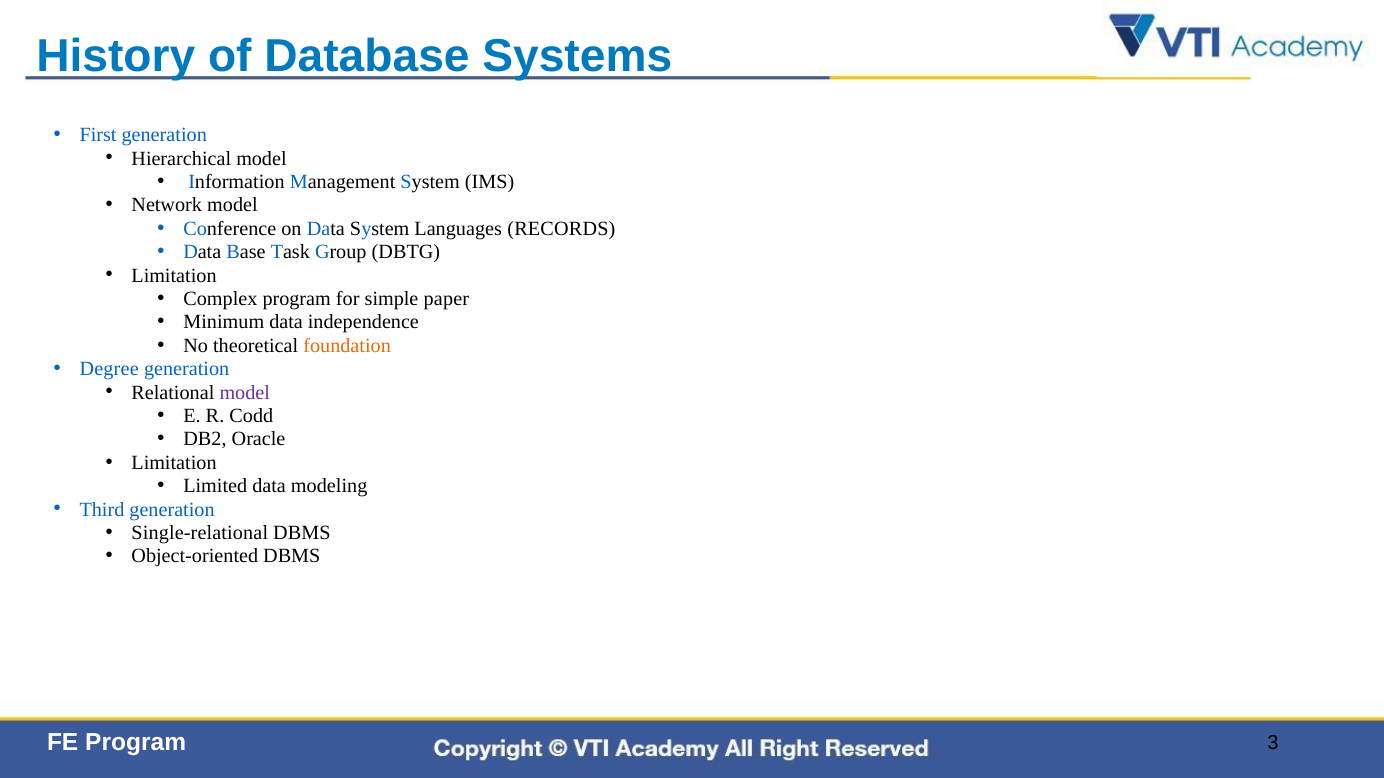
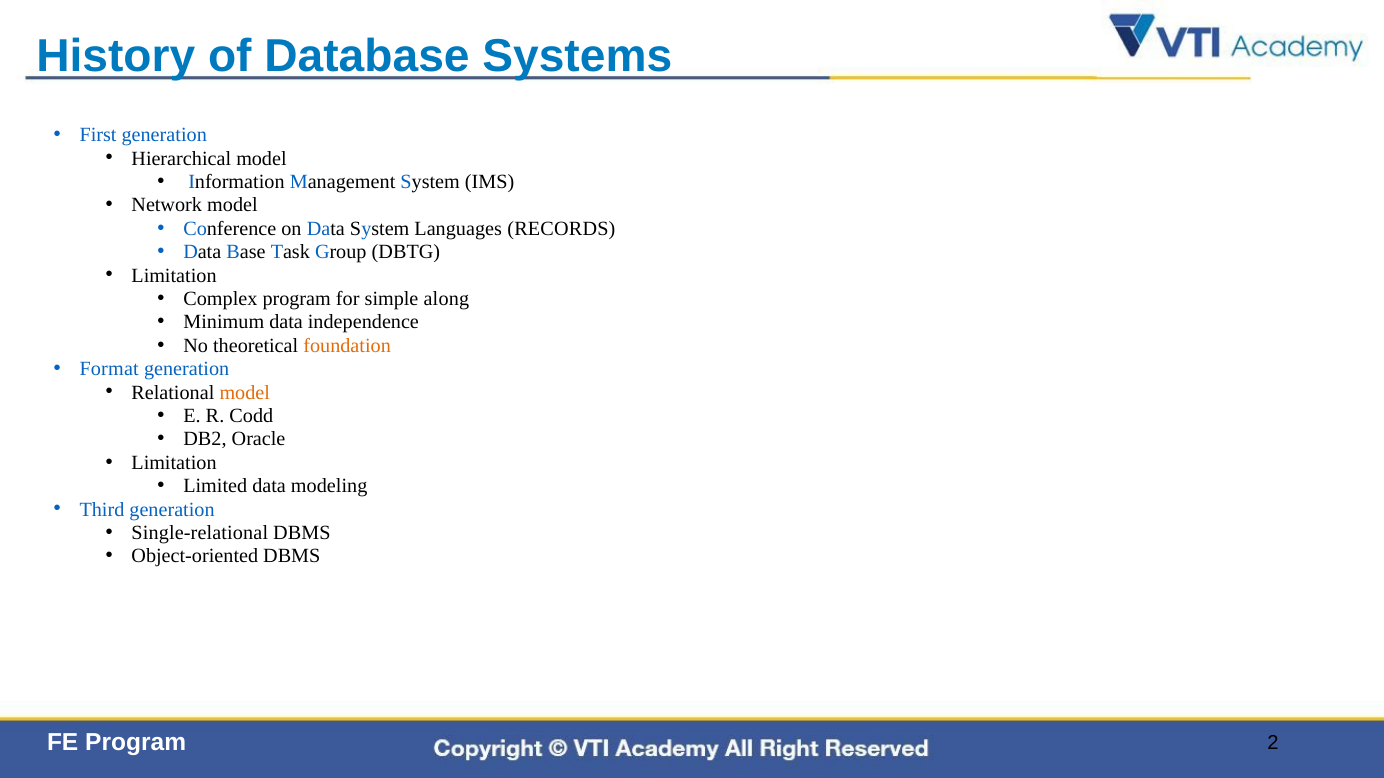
paper: paper -> along (446, 299)
Degree: Degree -> Format (109, 369)
model colour: purple -> orange (245, 393)
3: 3 -> 2 (1273, 744)
